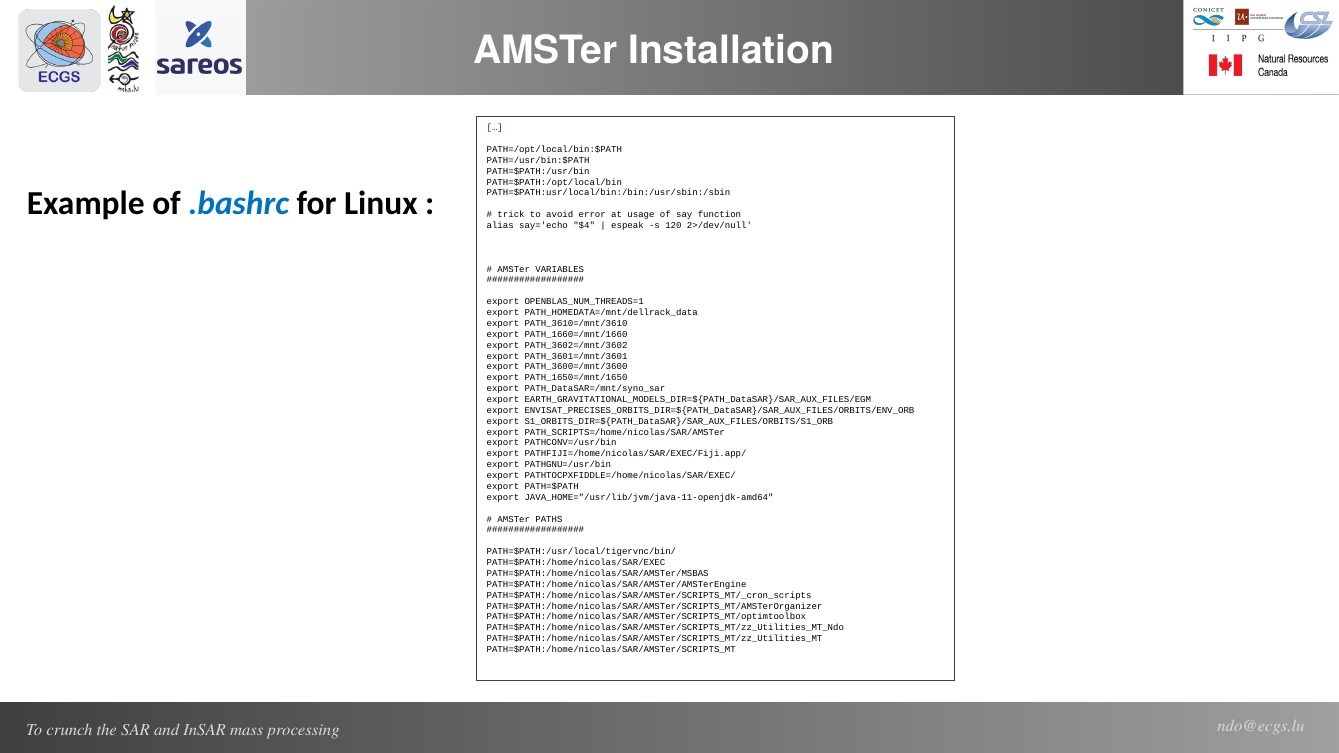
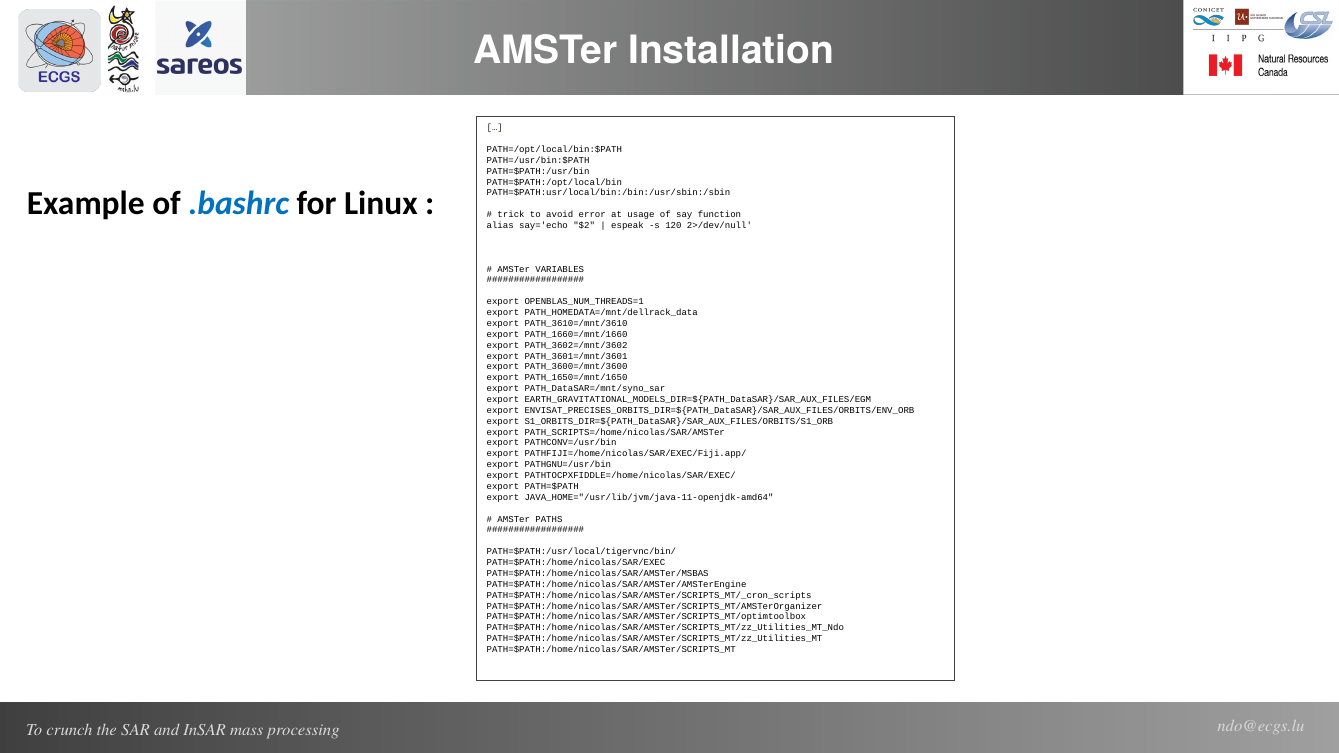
$4: $4 -> $2 (584, 226)
